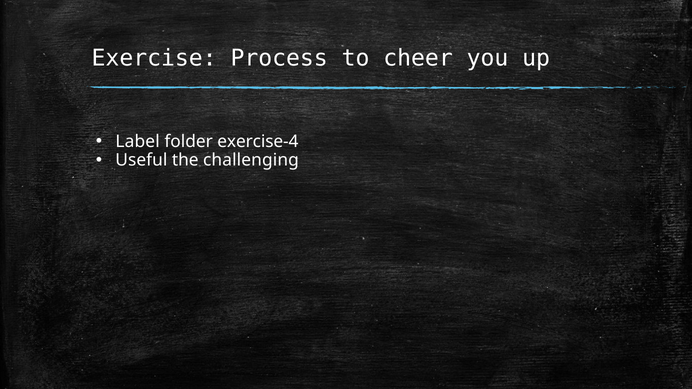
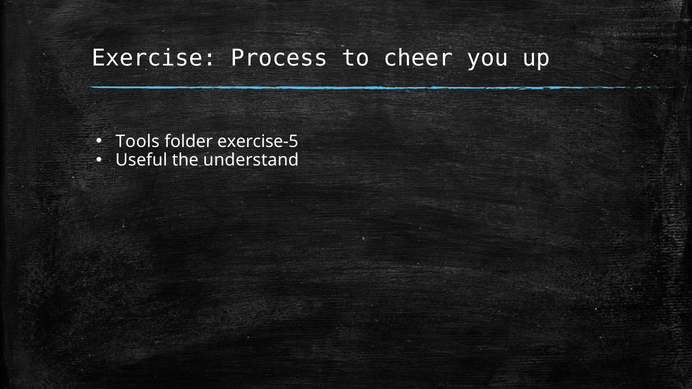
Label: Label -> Tools (138, 142)
exercise-4: exercise-4 -> exercise-5 (258, 142)
challenging: challenging -> understand (251, 160)
